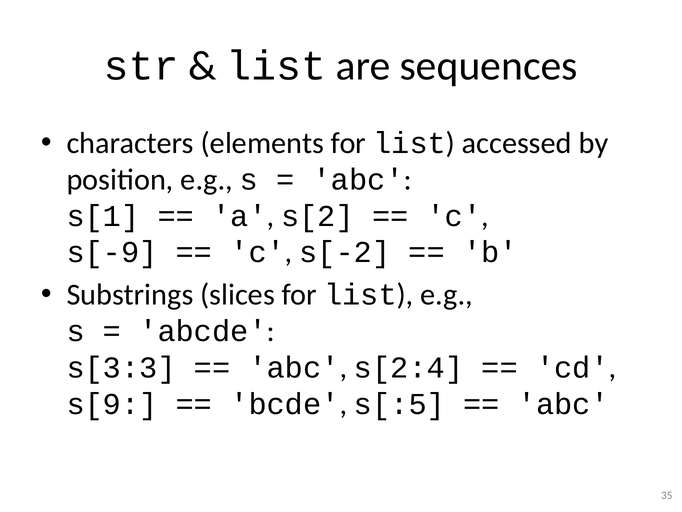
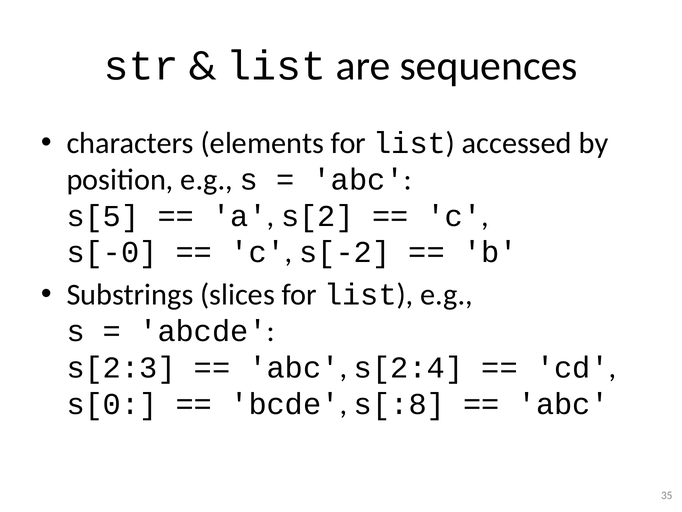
s[1: s[1 -> s[5 (103, 216)
s[-9: s[-9 -> s[-0 (112, 252)
s[3:3: s[3:3 -> s[2:3 (121, 367)
s[9: s[9 -> s[0 (112, 404)
s[:5: s[:5 -> s[:8 (399, 404)
